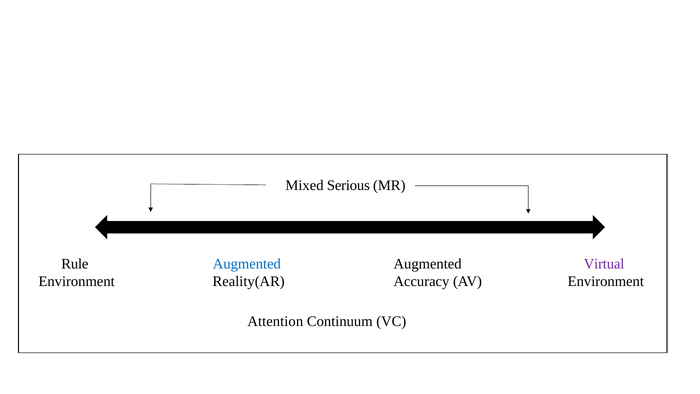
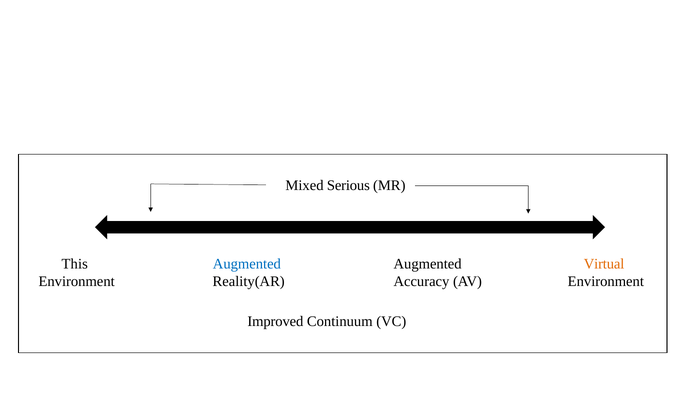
Rule: Rule -> This (75, 264)
Virtual colour: purple -> orange (604, 264)
Attention: Attention -> Improved (275, 321)
